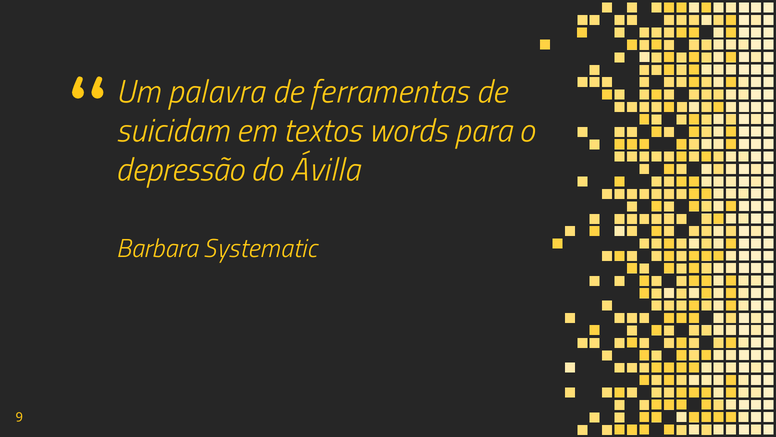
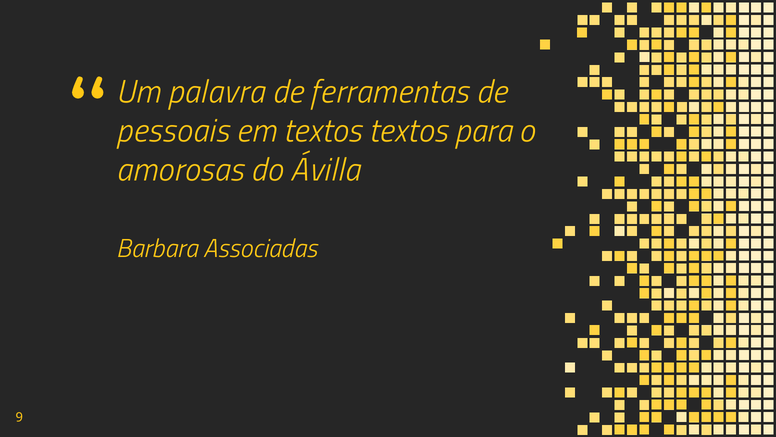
suicidam: suicidam -> pessoais (173, 131)
textos words: words -> textos (408, 131)
depressão: depressão -> amorosas (180, 170)
Systematic: Systematic -> Associadas (260, 248)
